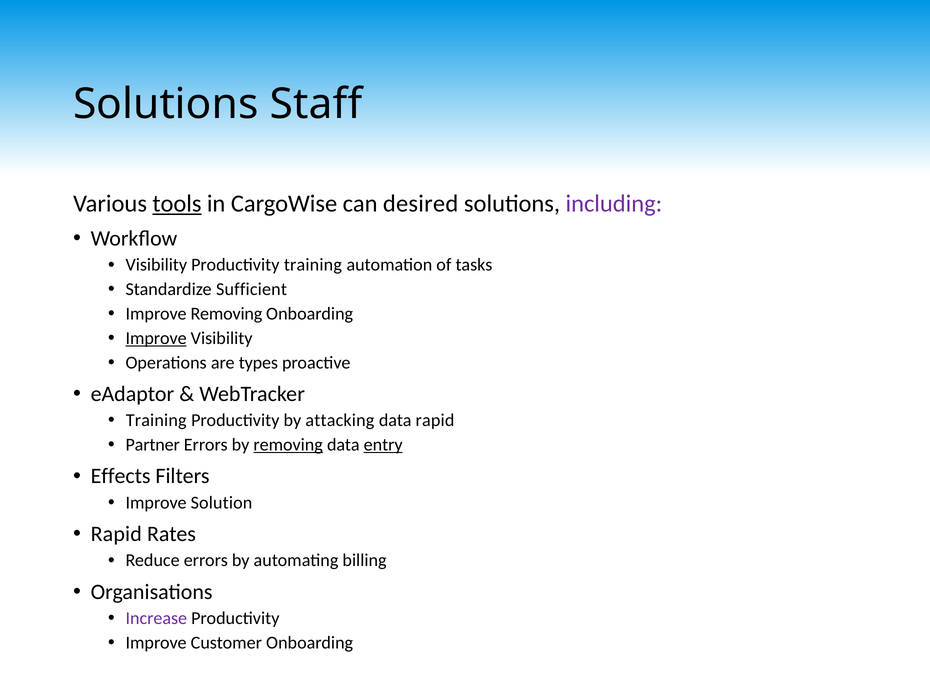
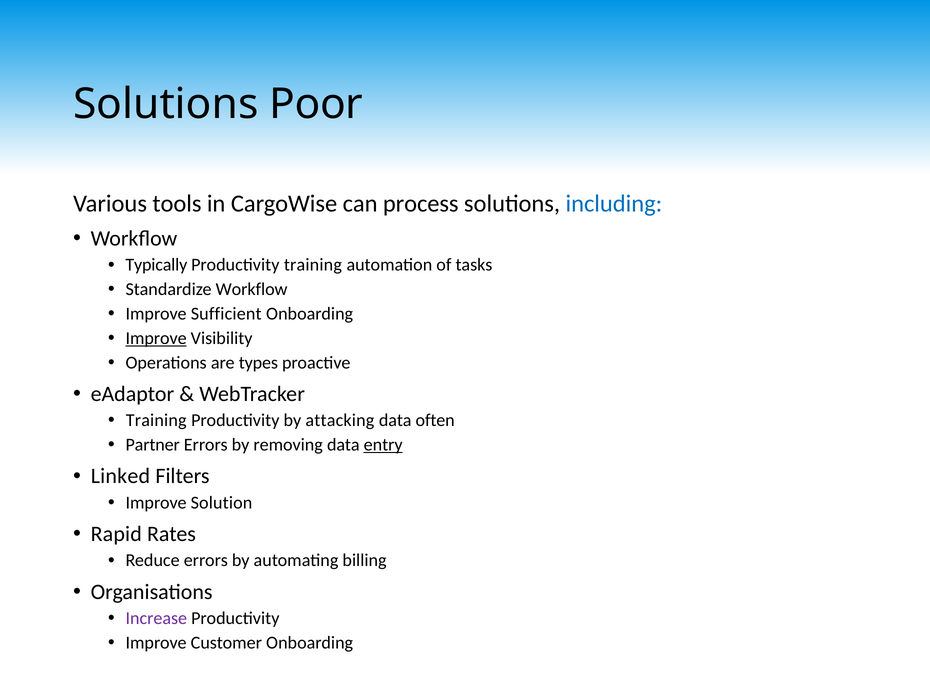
Staff: Staff -> Poor (316, 104)
tools underline: present -> none (177, 203)
desired: desired -> process (421, 203)
including colour: purple -> blue (614, 203)
Visibility: Visibility -> Typically (156, 265)
Standardize Sufficient: Sufficient -> Workflow (252, 289)
Improve Removing: Removing -> Sufficient (226, 314)
data rapid: rapid -> often (435, 420)
removing underline: present -> none (288, 444)
Effects: Effects -> Linked (120, 476)
